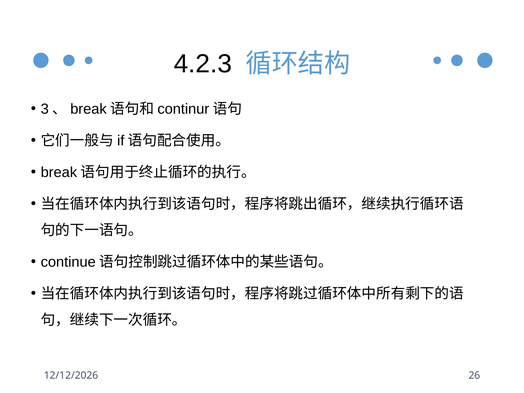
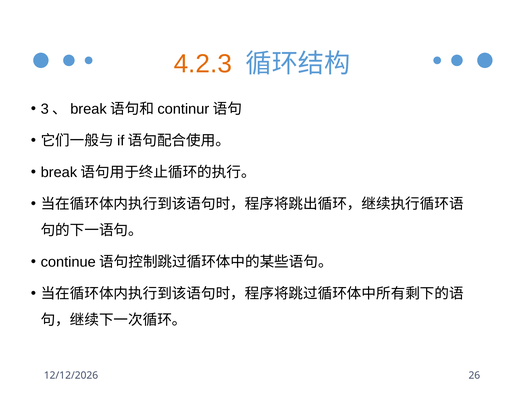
4.2.3 colour: black -> orange (203, 64)
